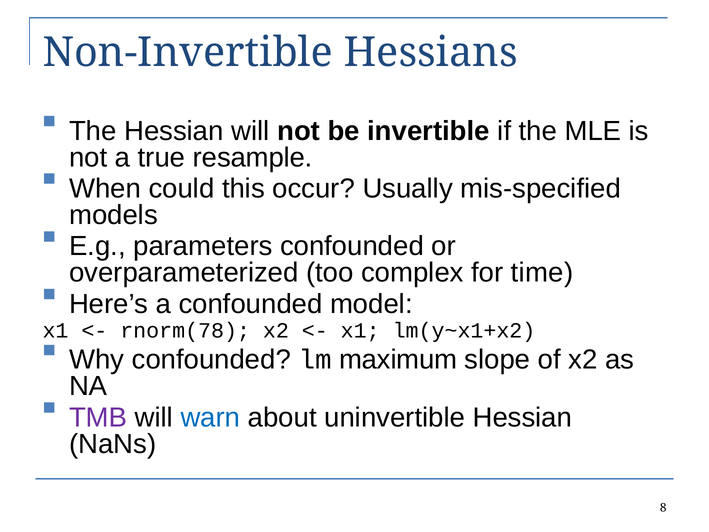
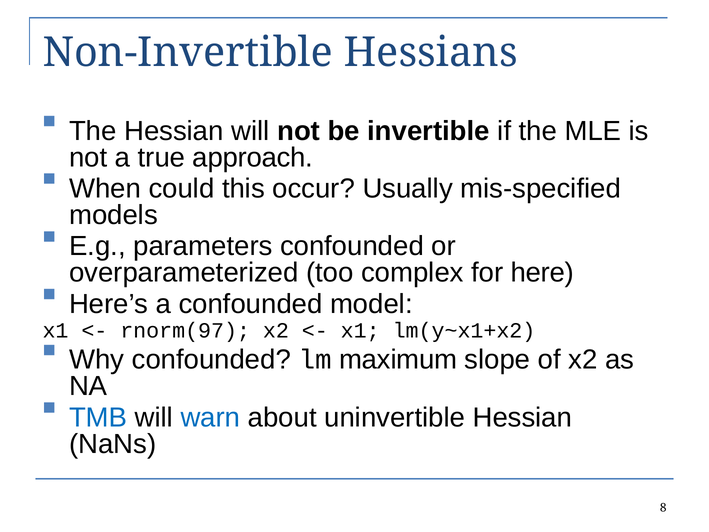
resample: resample -> approach (253, 157)
time: time -> here (542, 273)
rnorm(78: rnorm(78 -> rnorm(97 (185, 330)
TMB colour: purple -> blue (98, 417)
